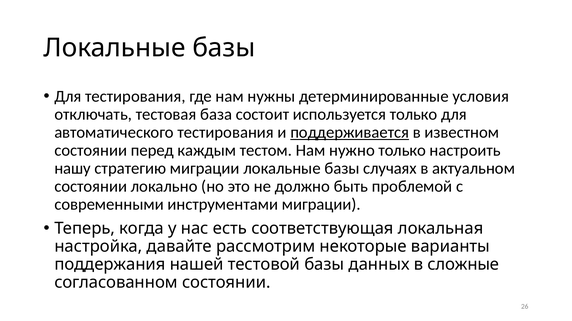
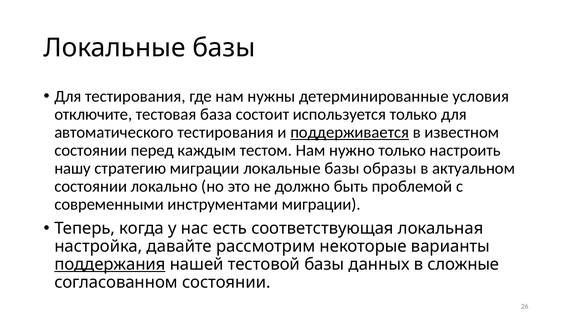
отключать: отключать -> отключите (93, 115)
случаях: случаях -> образы (390, 169)
поддержания underline: none -> present (110, 265)
